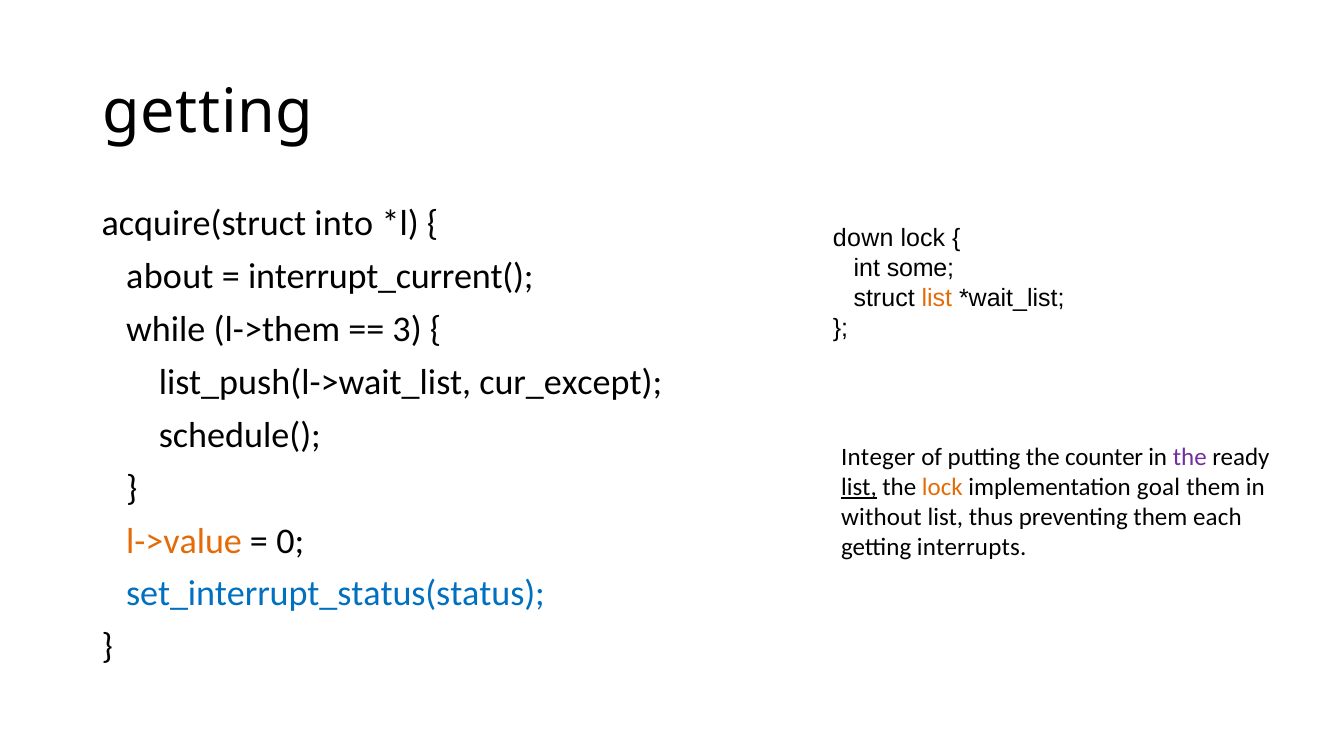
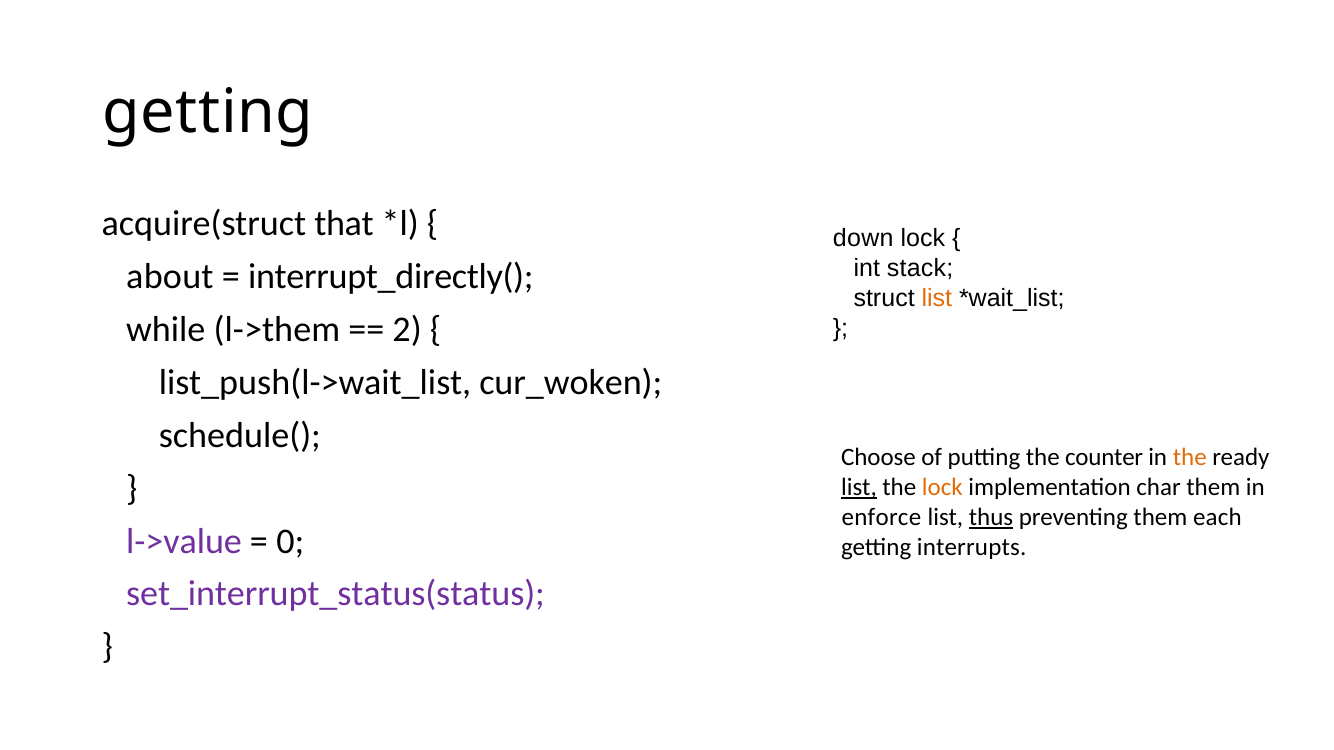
into: into -> that (344, 224)
some: some -> stack (920, 268)
interrupt_current(: interrupt_current( -> interrupt_directly( (391, 277)
3: 3 -> 2 (407, 330)
cur_except: cur_except -> cur_woken (571, 383)
Integer: Integer -> Choose (878, 458)
the colour: purple -> orange (1190, 458)
goal: goal -> char (1159, 488)
without: without -> enforce (881, 518)
thus underline: none -> present (991, 518)
l->value colour: orange -> purple (184, 541)
set_interrupt_status(status colour: blue -> purple (335, 594)
